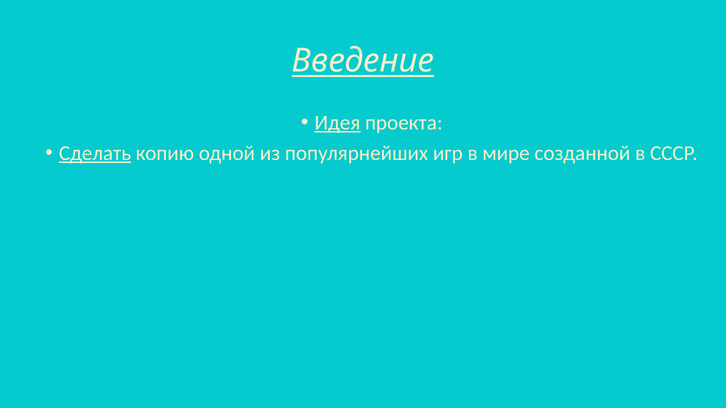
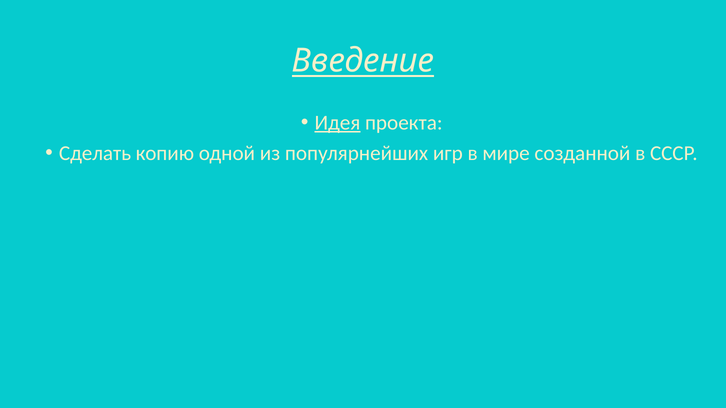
Сделать underline: present -> none (95, 153)
